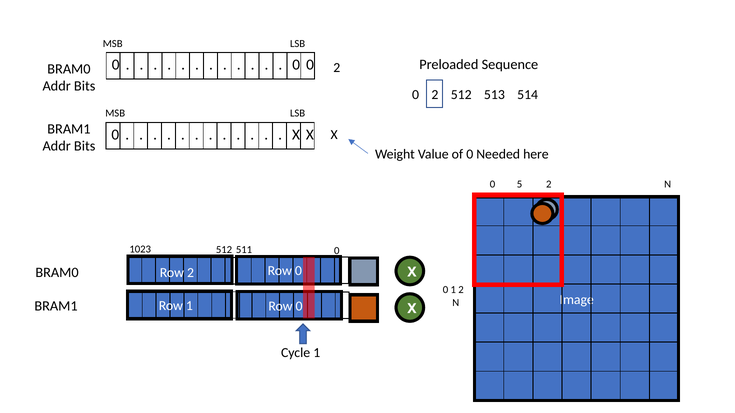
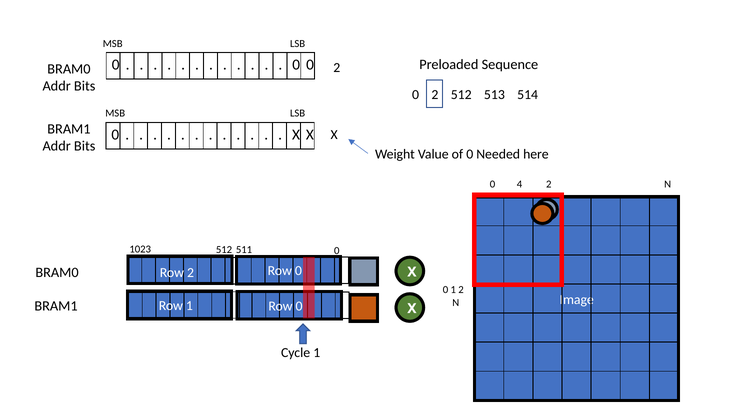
5: 5 -> 4 (519, 184)
